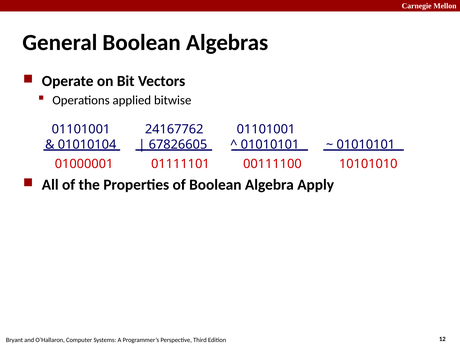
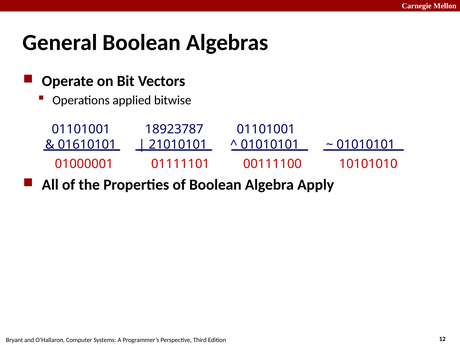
24167762: 24167762 -> 18923787 (174, 129)
01010104: 01010104 -> 01610101 (87, 145)
67826605: 67826605 -> 21010101 (178, 145)
